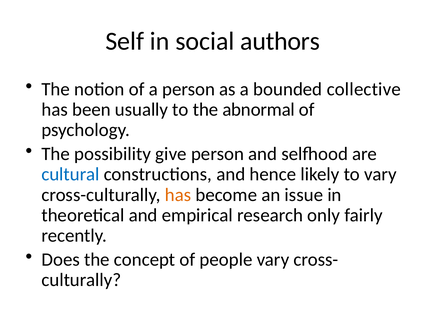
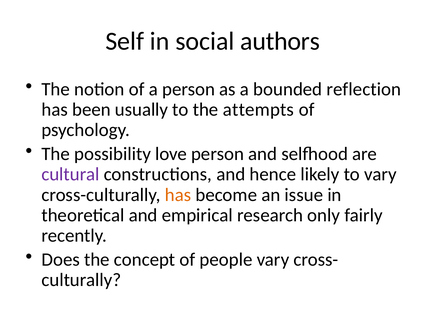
collective: collective -> reflection (364, 89)
abnormal: abnormal -> attempts (258, 110)
give: give -> love (171, 154)
cultural colour: blue -> purple (70, 174)
